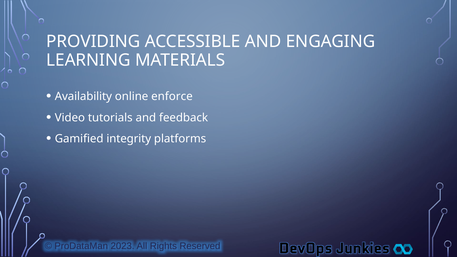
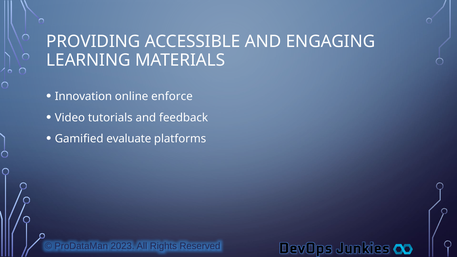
Availability: Availability -> Innovation (83, 96)
integrity: integrity -> evaluate (129, 139)
